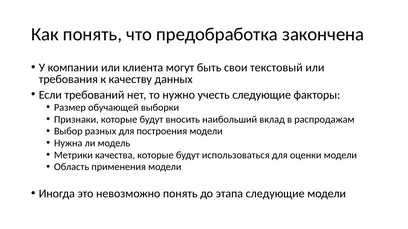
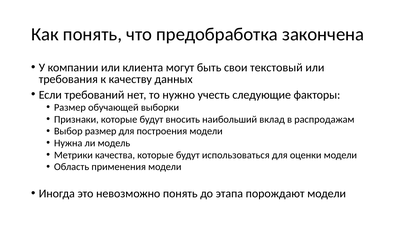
Выбор разных: разных -> размер (101, 132)
этапа следующие: следующие -> порождают (275, 194)
